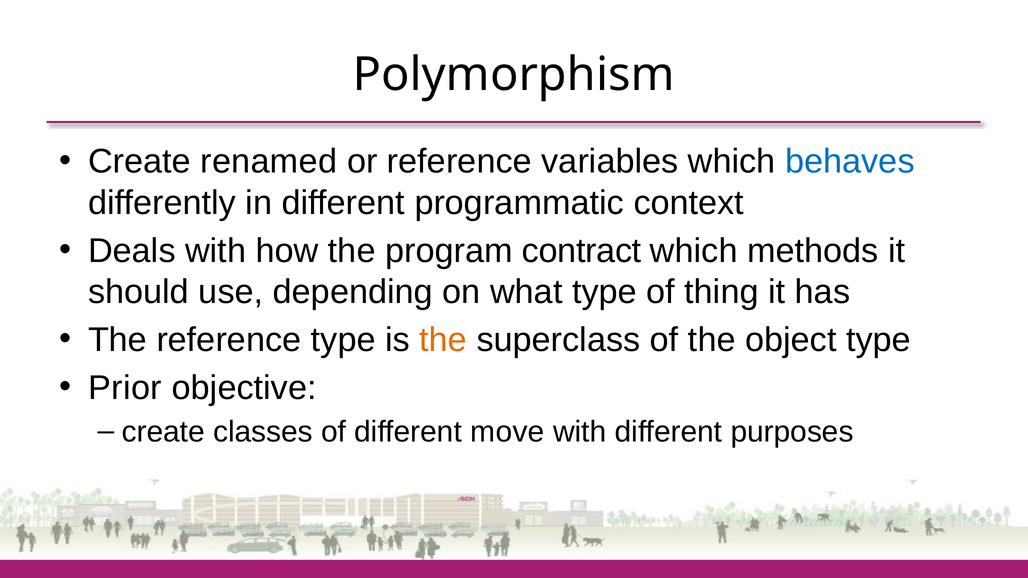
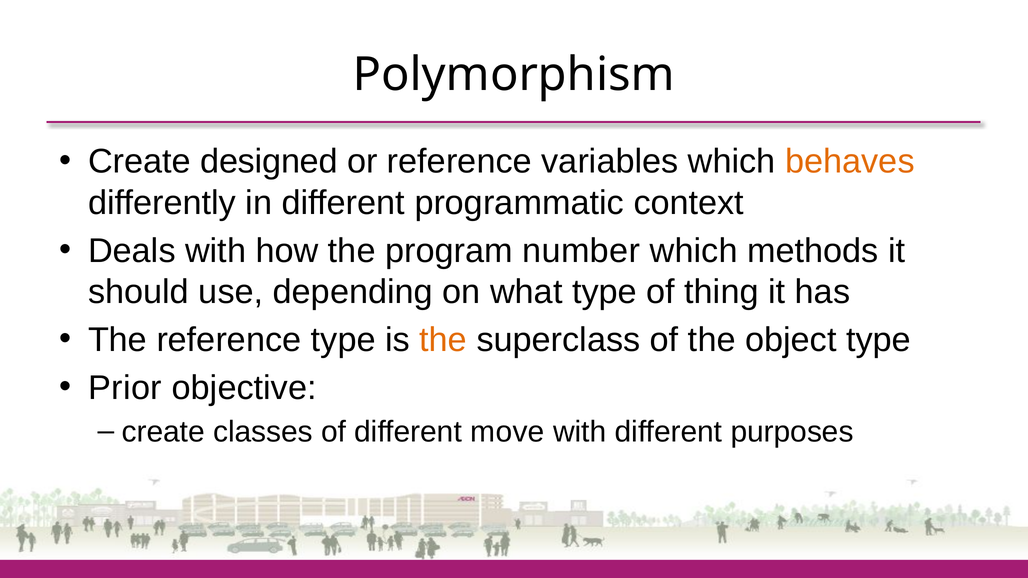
renamed: renamed -> designed (269, 162)
behaves colour: blue -> orange (850, 162)
contract: contract -> number (581, 251)
